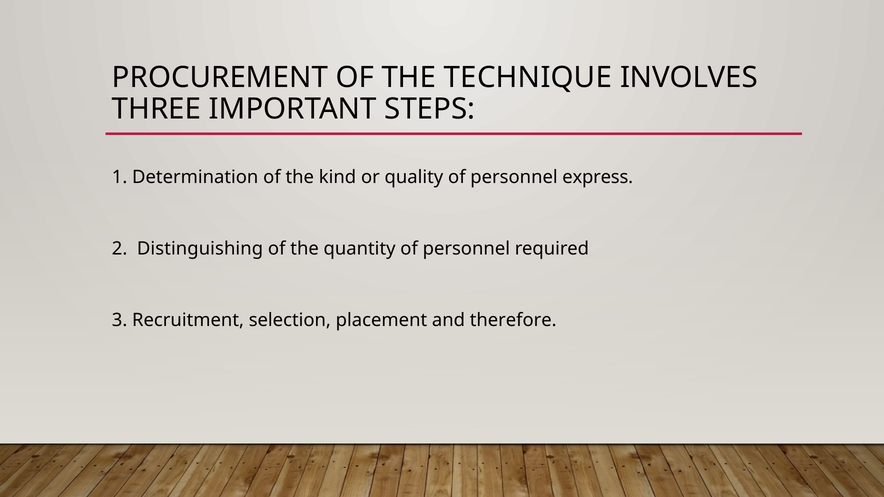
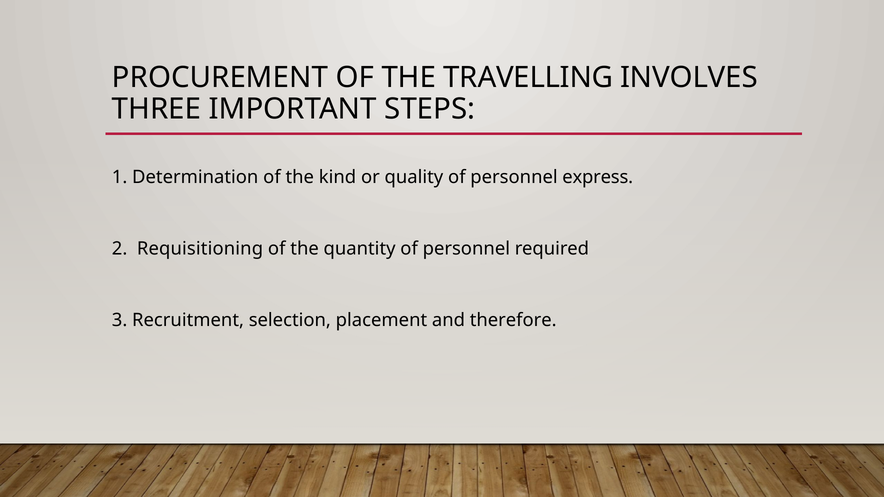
TECHNIQUE: TECHNIQUE -> TRAVELLING (528, 77)
Distinguishing: Distinguishing -> Requisitioning (200, 249)
